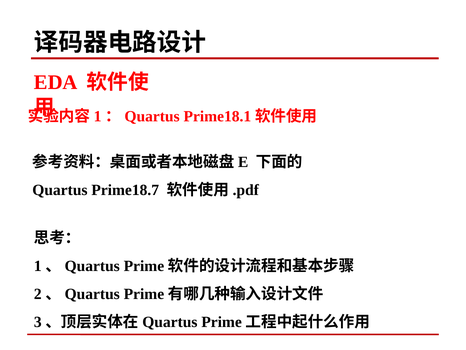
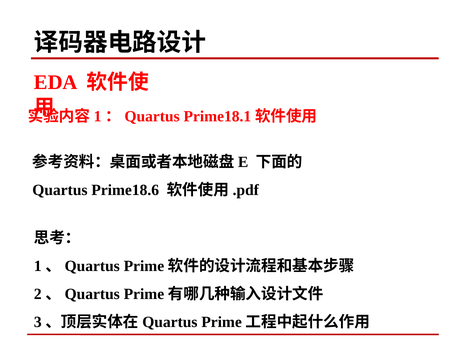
Prime18.7: Prime18.7 -> Prime18.6 (125, 190)
